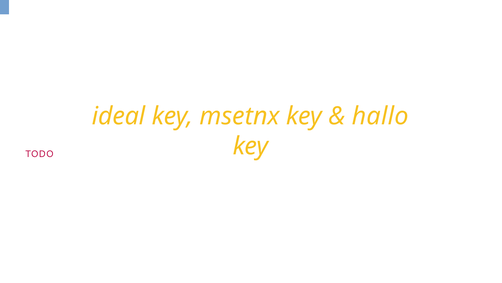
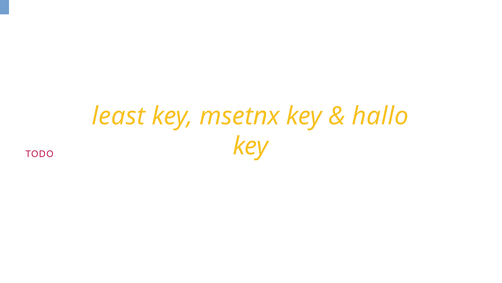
ideal: ideal -> least (118, 116)
